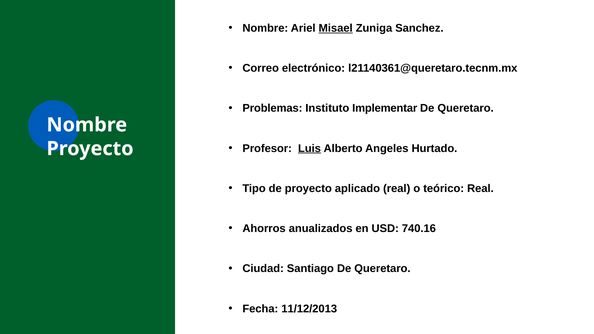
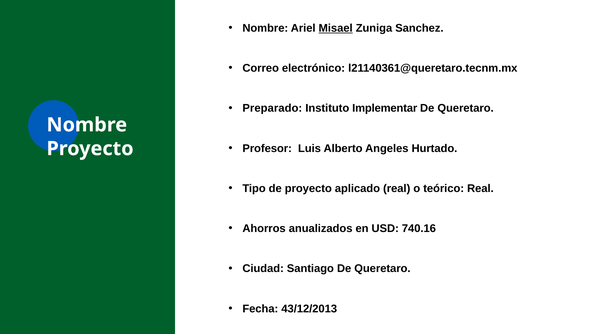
Problemas: Problemas -> Preparado (272, 108)
Luis underline: present -> none (309, 148)
11/12/2013: 11/12/2013 -> 43/12/2013 (309, 309)
